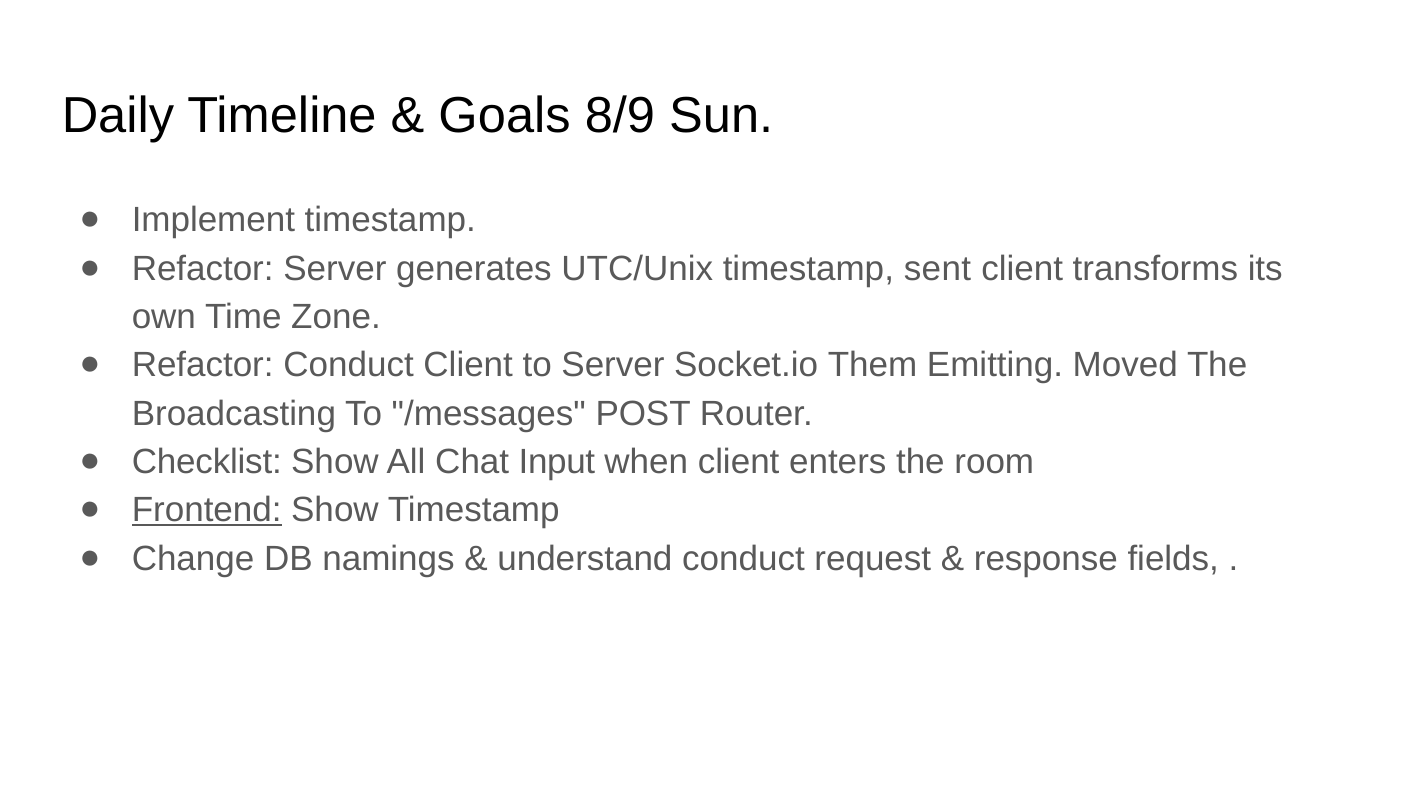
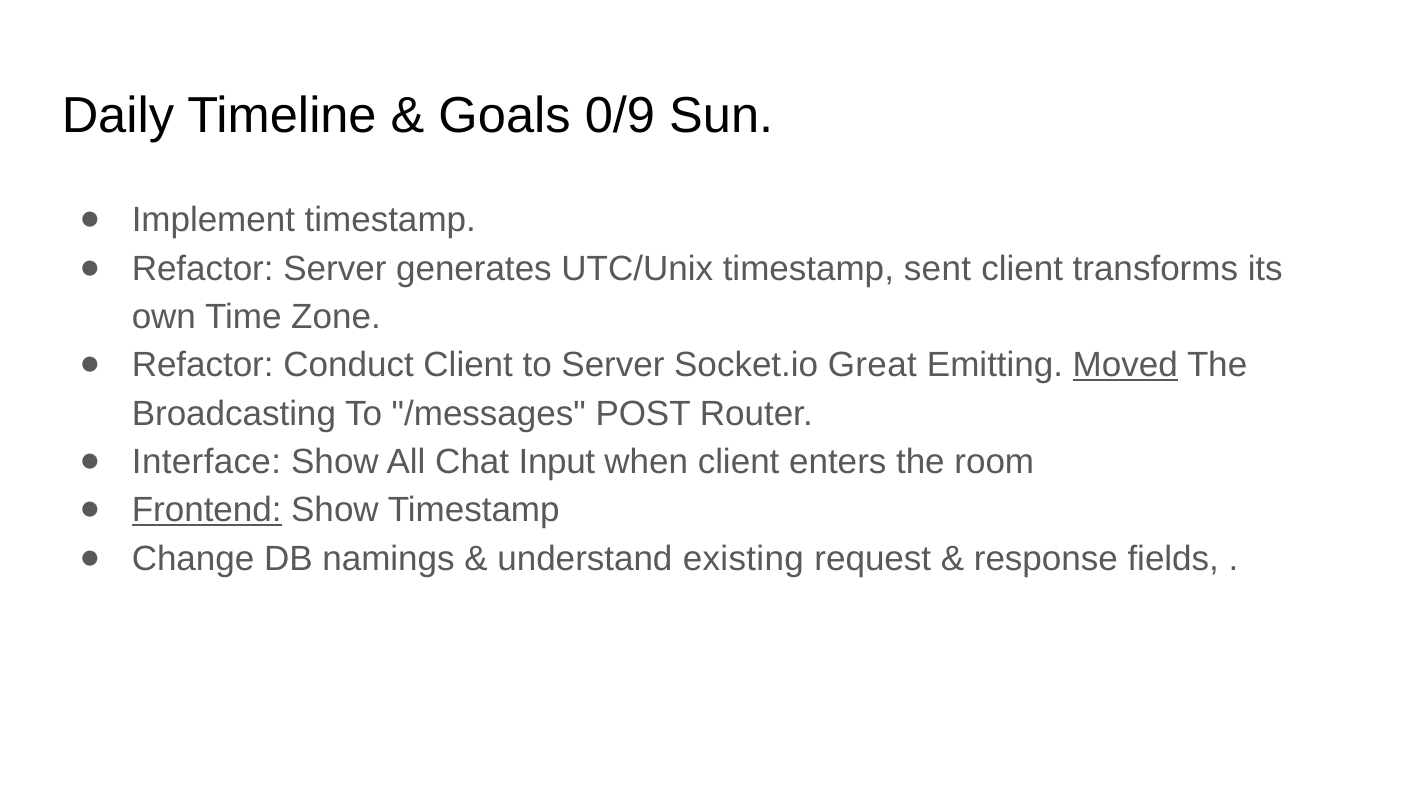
8/9: 8/9 -> 0/9 (620, 116)
Them: Them -> Great (872, 365)
Moved underline: none -> present (1125, 365)
Checklist: Checklist -> Interface (206, 462)
understand conduct: conduct -> existing (743, 559)
